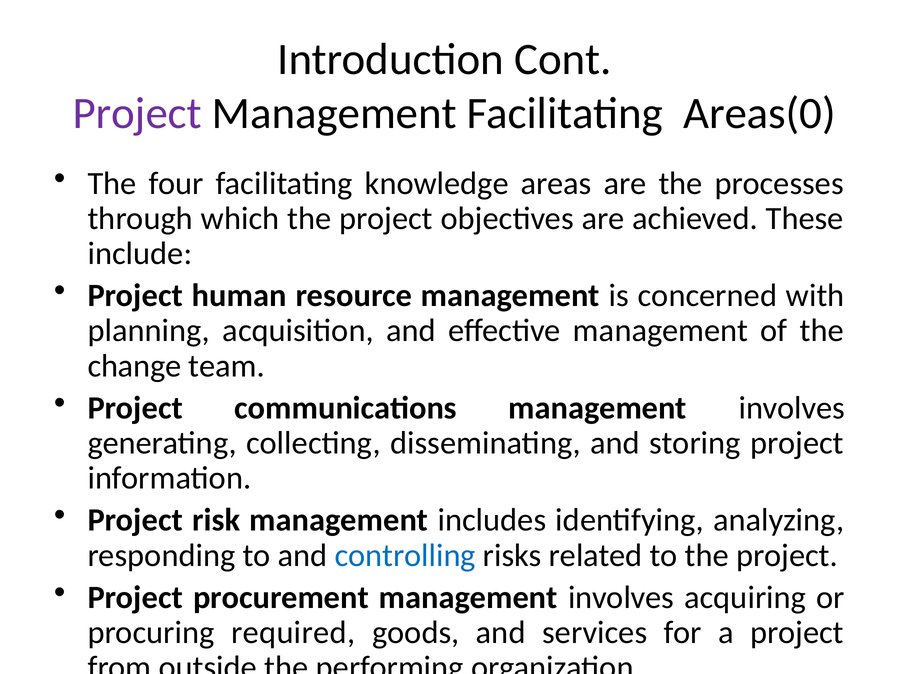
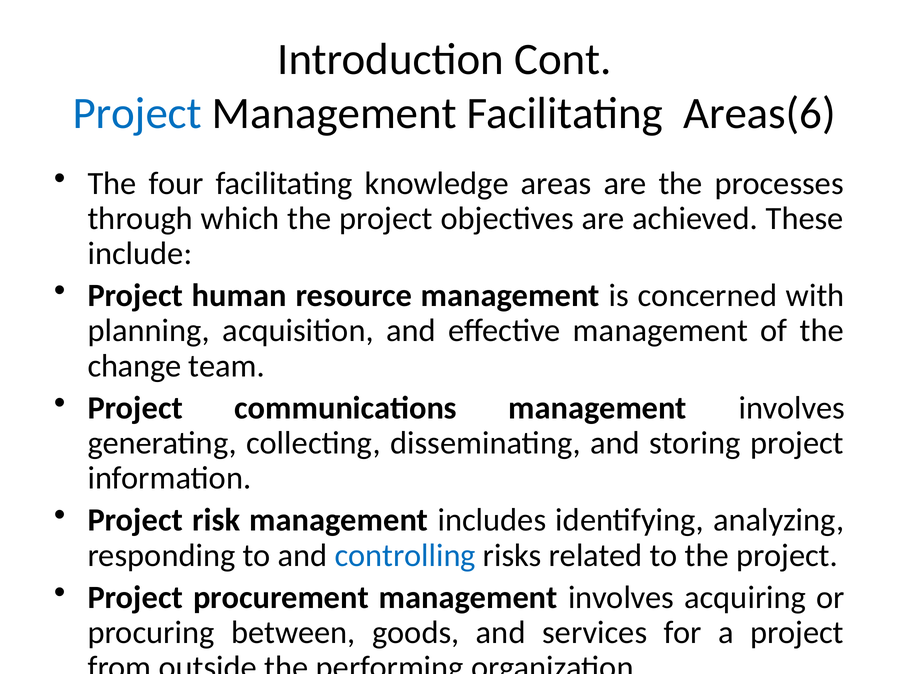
Project colour: purple -> blue (137, 113)
Areas(0: Areas(0 -> Areas(6 (759, 113)
required: required -> between (293, 633)
